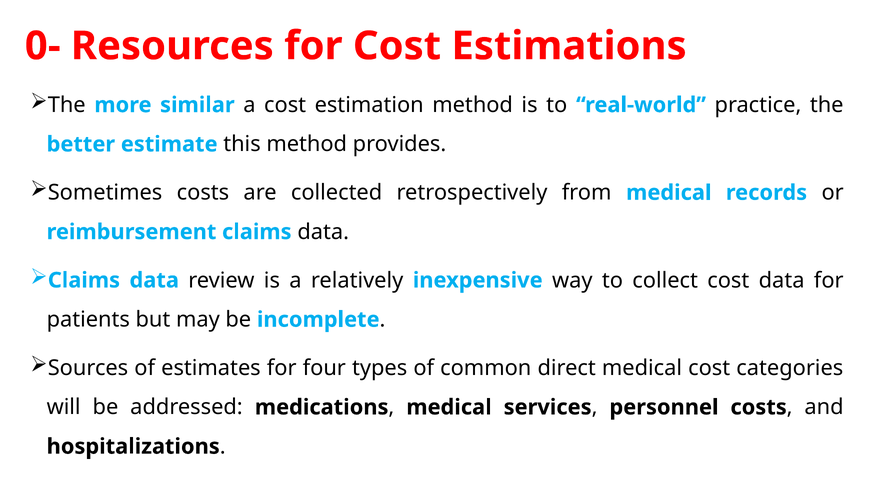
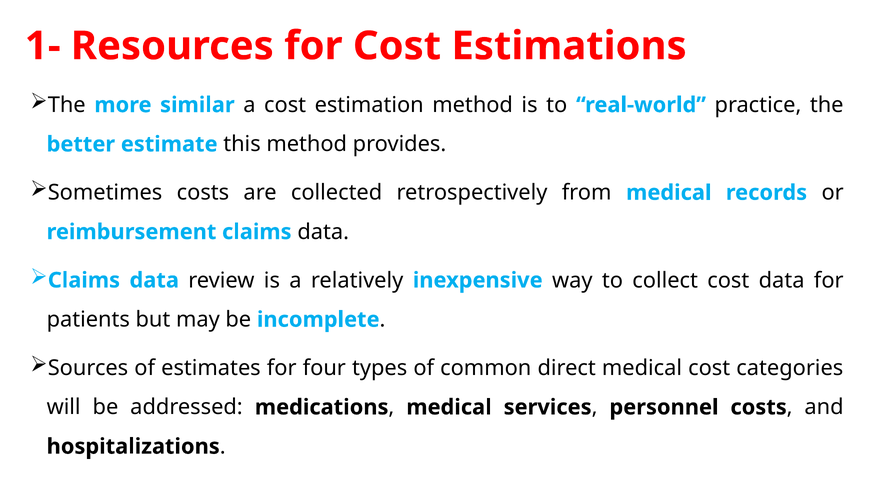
0-: 0- -> 1- (43, 46)
